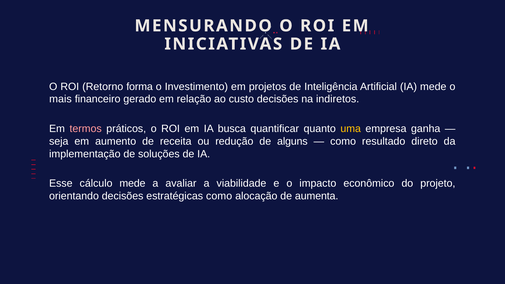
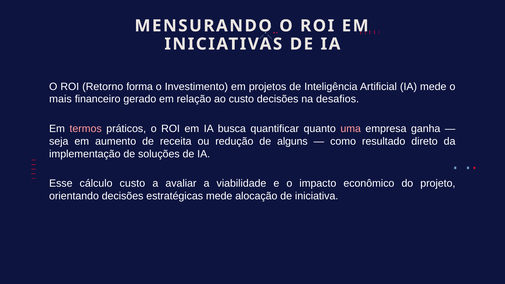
indiretos: indiretos -> desafios (338, 99)
uma colour: yellow -> pink (351, 129)
cálculo mede: mede -> custo (132, 183)
estratégicas como: como -> mede (219, 196)
aumenta: aumenta -> iniciativa (317, 196)
